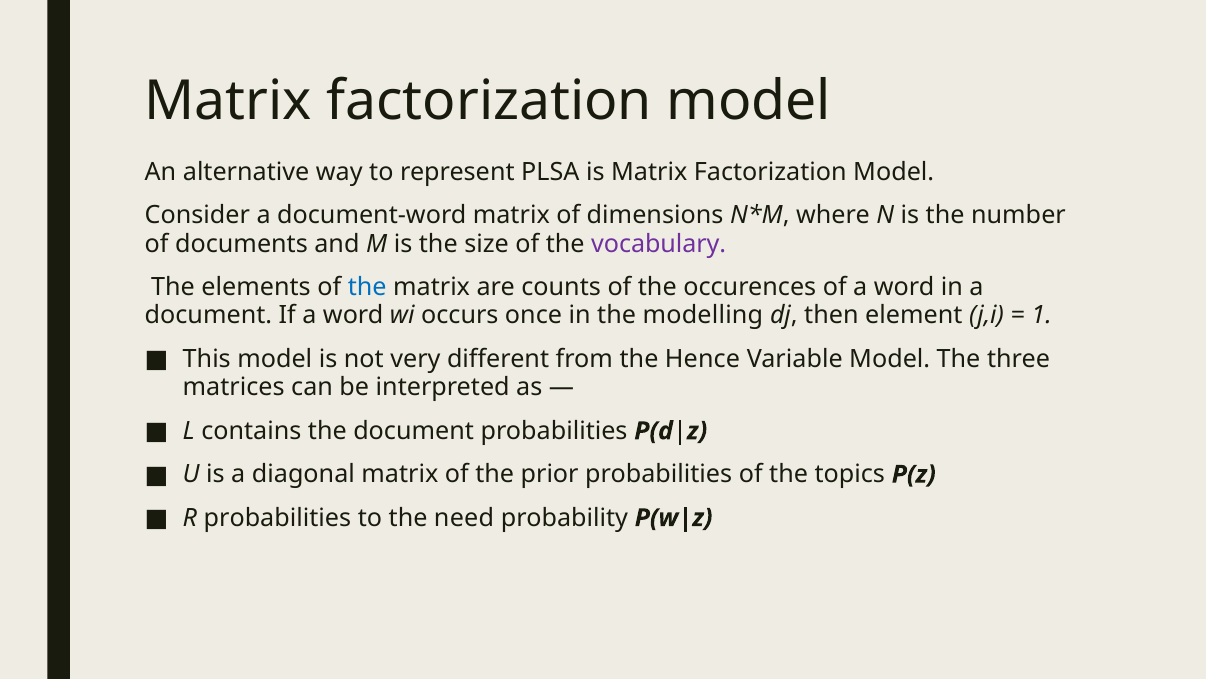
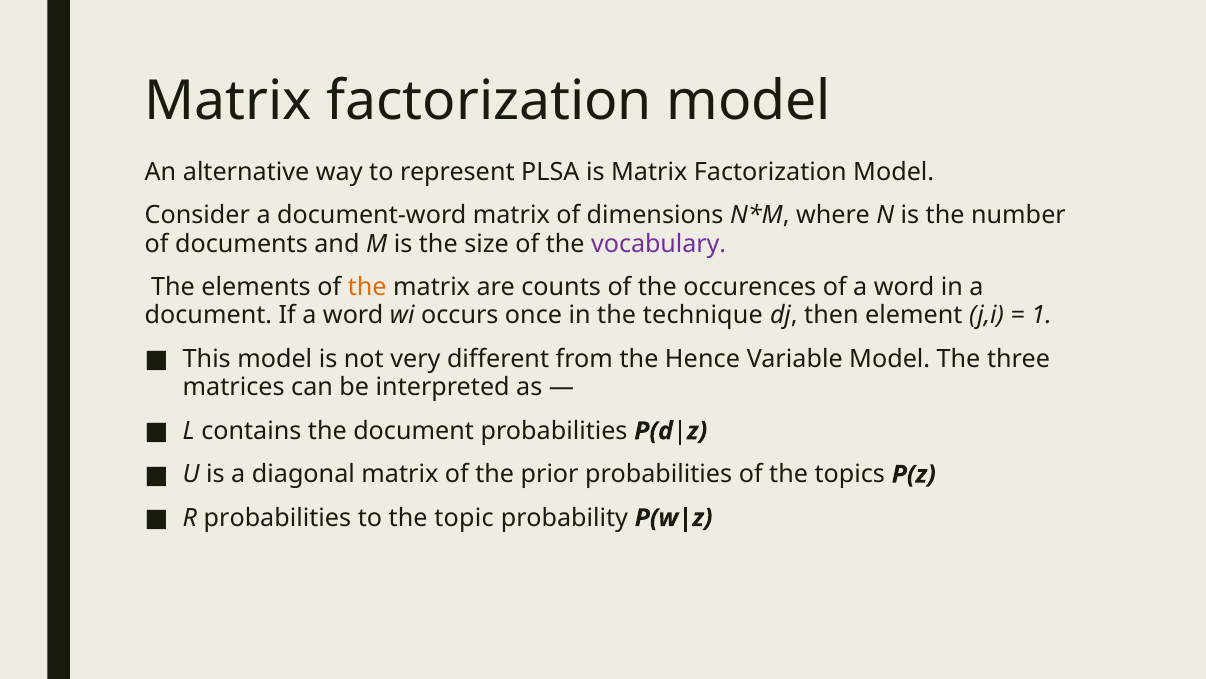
the colour: blue -> orange (367, 287)
modelling: modelling -> technique (703, 315)
need: need -> topic (464, 517)
